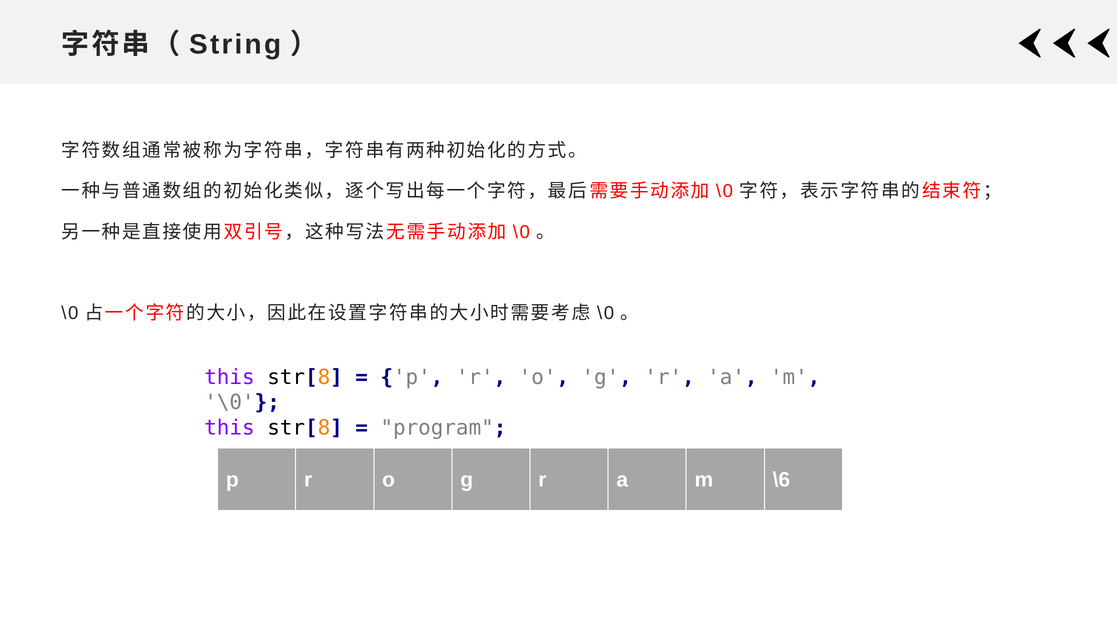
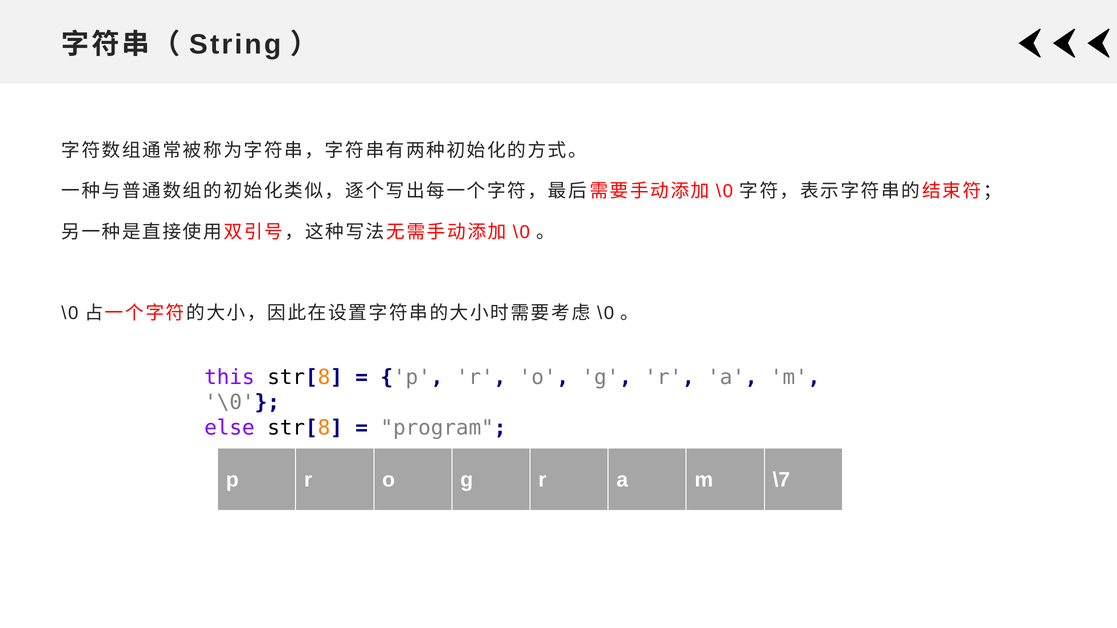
this: this -> else (229, 428)
\6: \6 -> \7 (781, 480)
